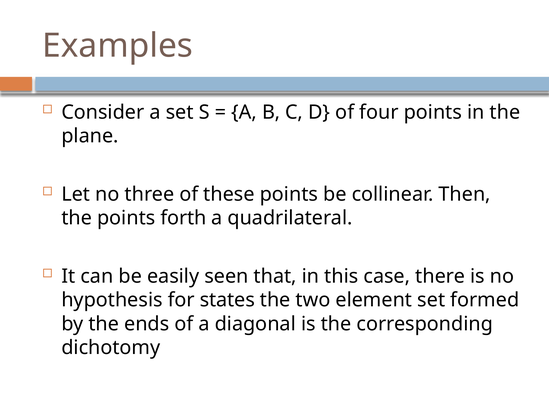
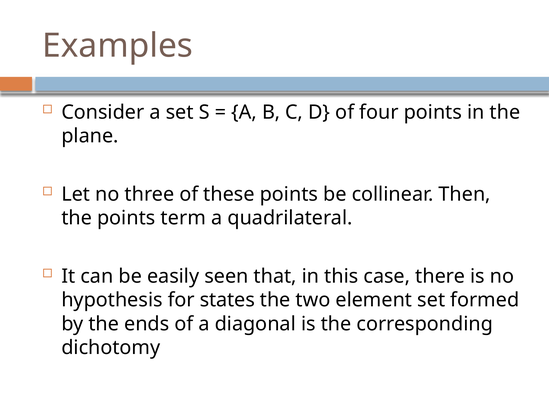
forth: forth -> term (183, 218)
